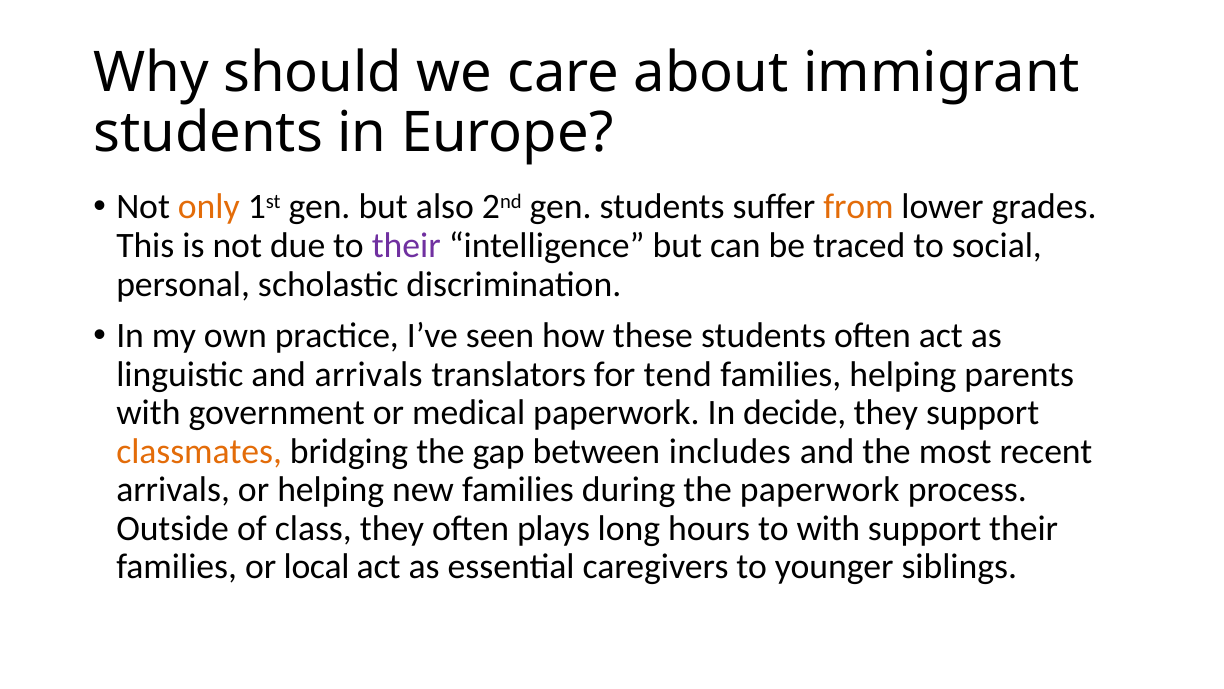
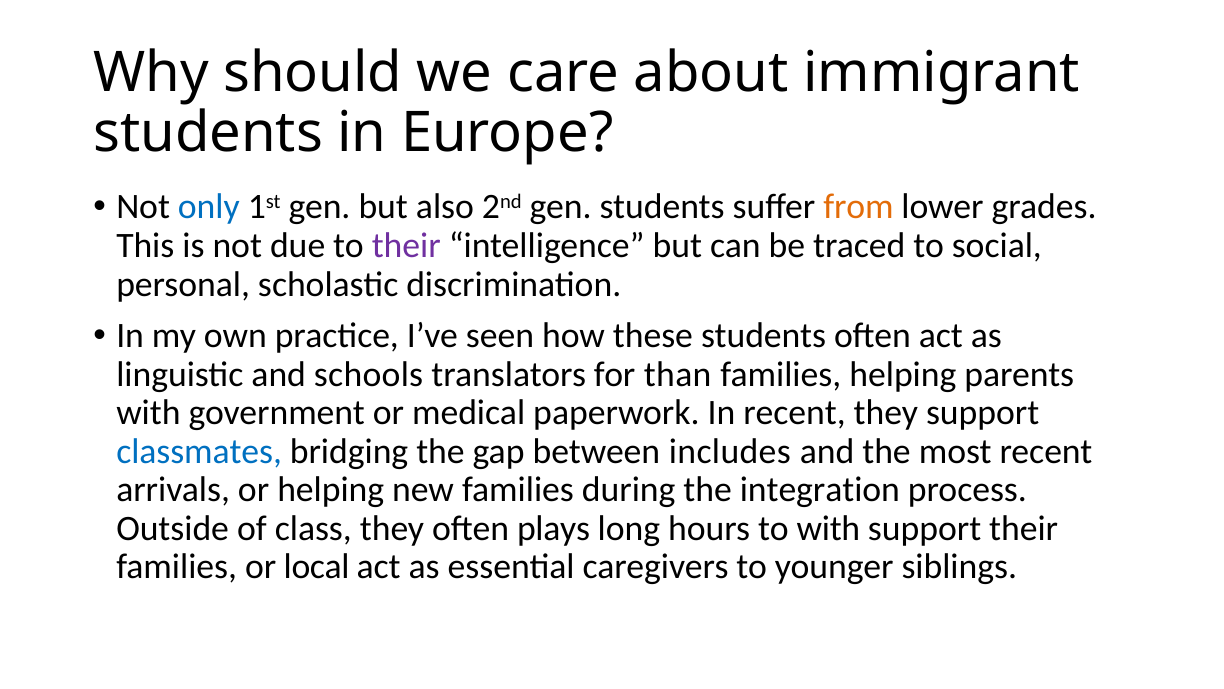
only colour: orange -> blue (209, 207)
and arrivals: arrivals -> schools (369, 374)
tend: tend -> than (678, 374)
In decide: decide -> recent (795, 413)
classmates colour: orange -> blue (199, 451)
the paperwork: paperwork -> integration (820, 490)
